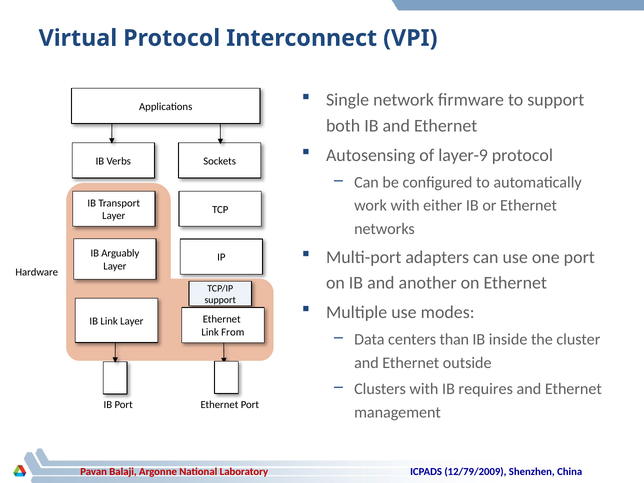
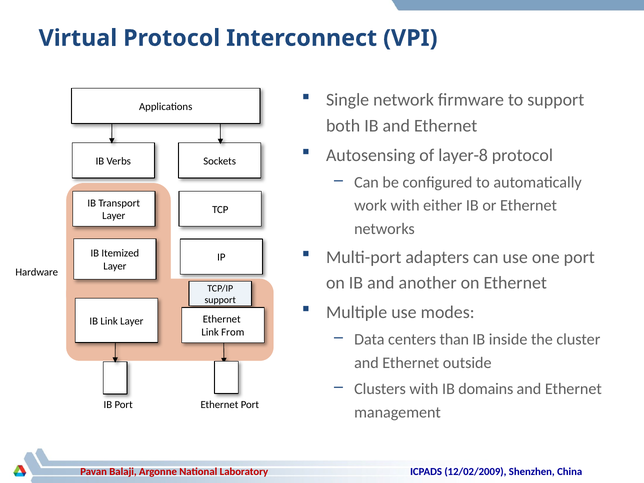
layer-9: layer-9 -> layer-8 (463, 155)
Arguably: Arguably -> Itemized (120, 253)
requires: requires -> domains (486, 389)
12/79/2009: 12/79/2009 -> 12/02/2009 (475, 472)
